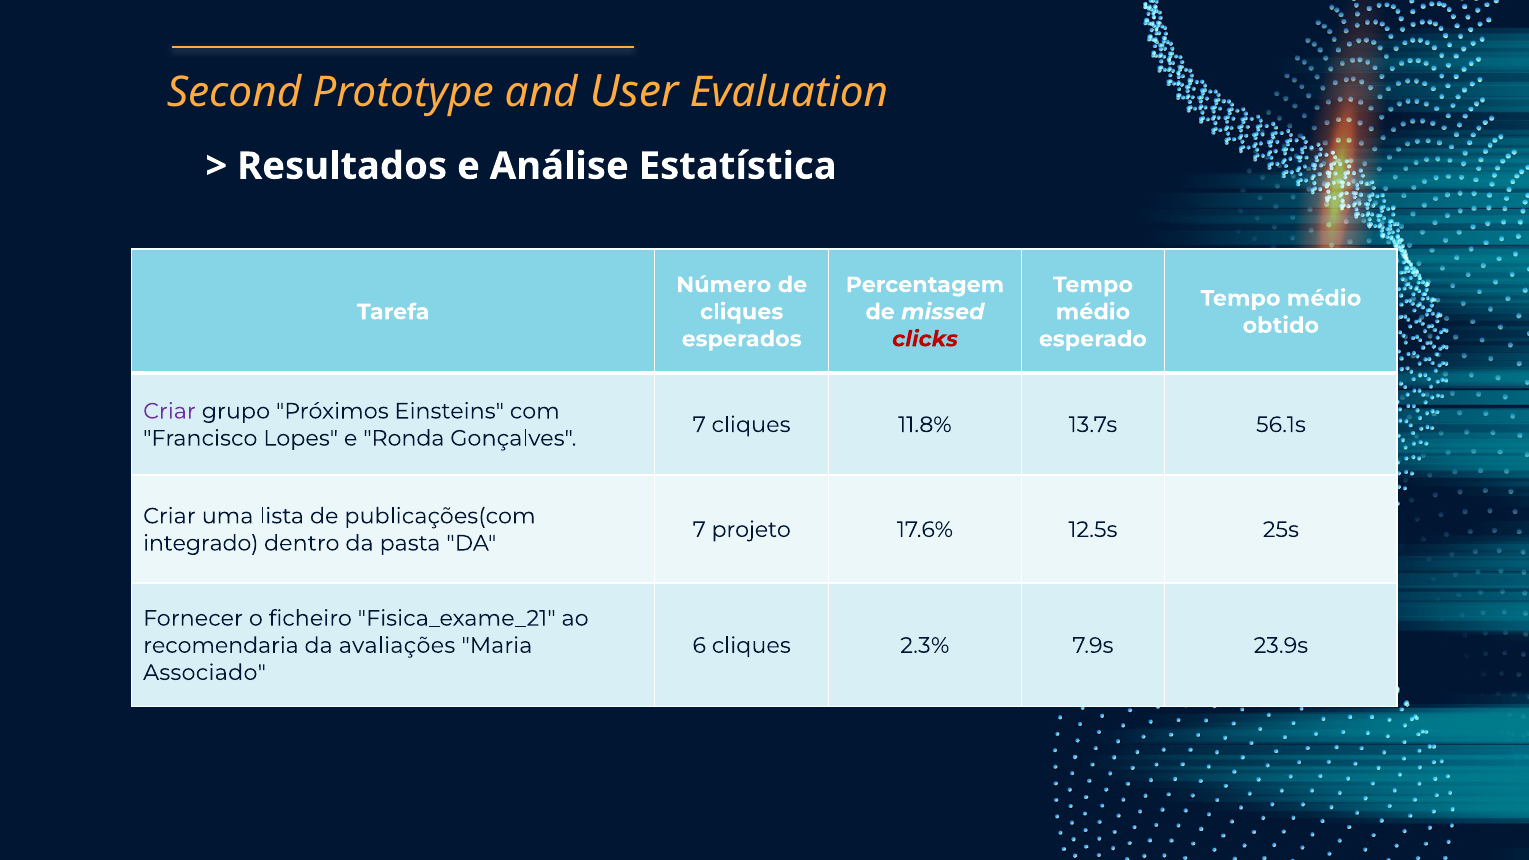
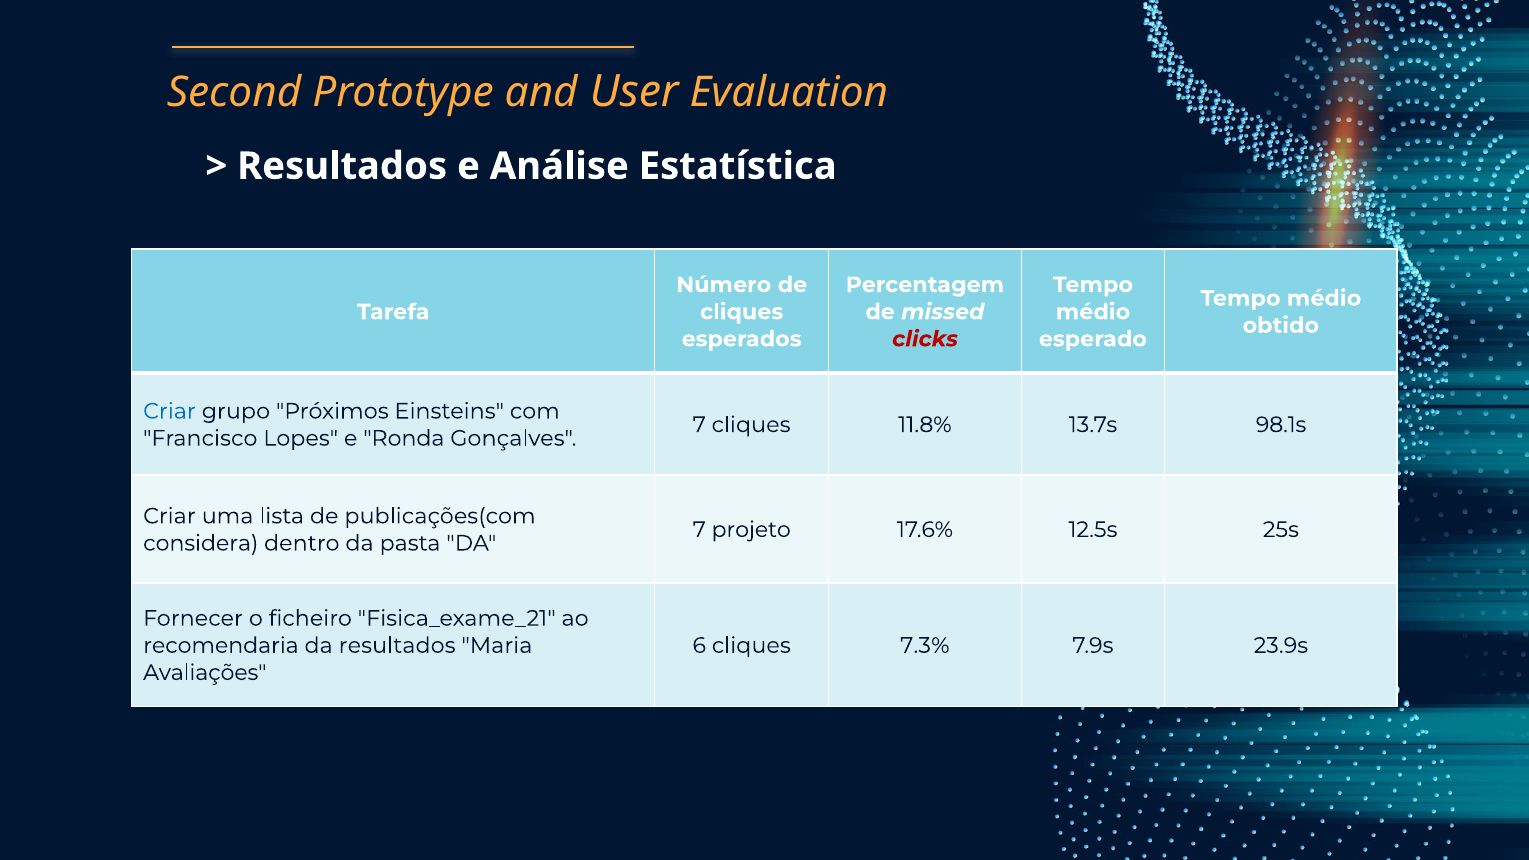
Criar colour: purple -> blue (169, 411)
56.1s: 56.1s -> 98.1s (1281, 425)
integrado: integrado -> considera (201, 543)
da avaliações: avaliações -> resultados (397, 646)
2.3%: 2.3% -> 7.3% (925, 646)
Associado: Associado -> Avaliações (205, 673)
